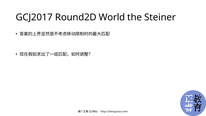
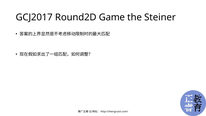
World: World -> Game (112, 17)
